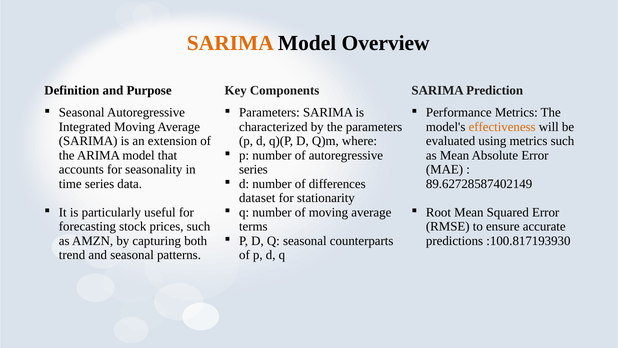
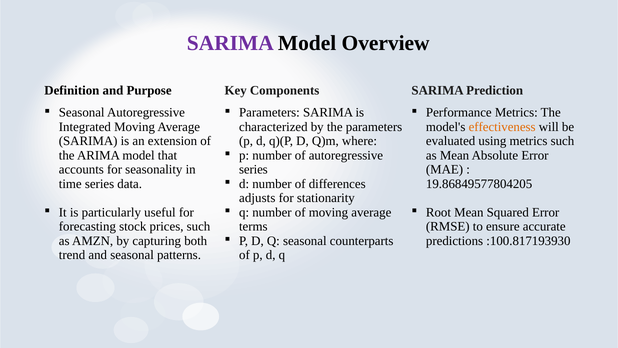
SARIMA colour: orange -> purple (230, 43)
89.62728587402149: 89.62728587402149 -> 19.86849577804205 (479, 184)
dataset: dataset -> adjusts (257, 198)
